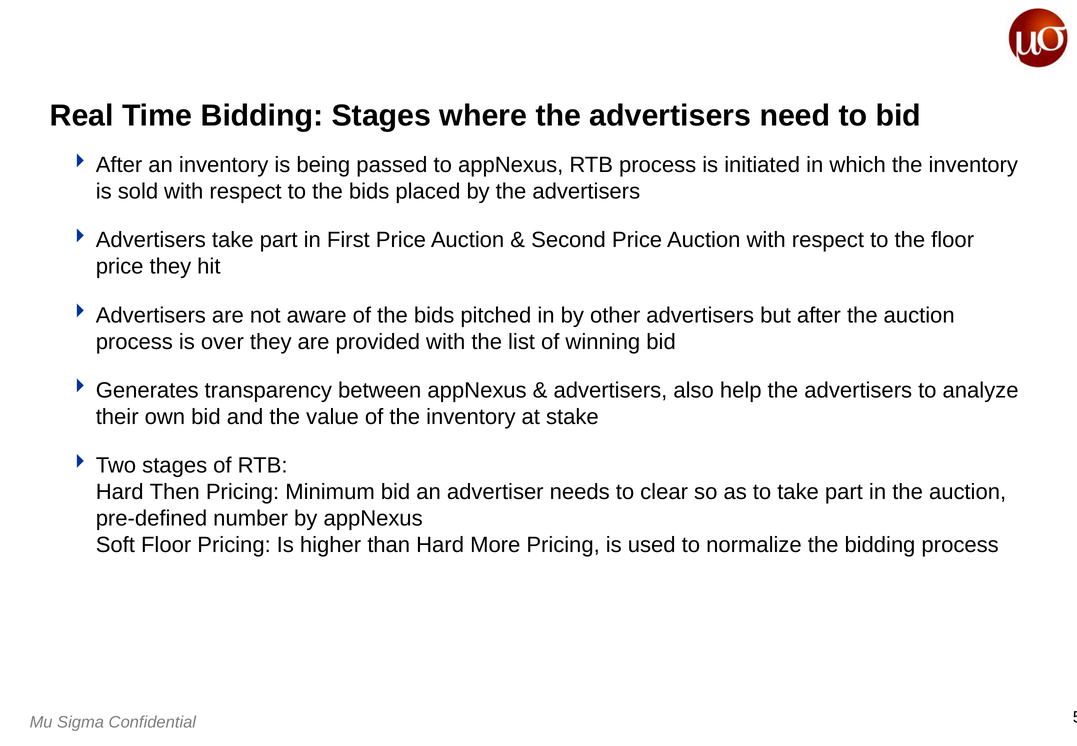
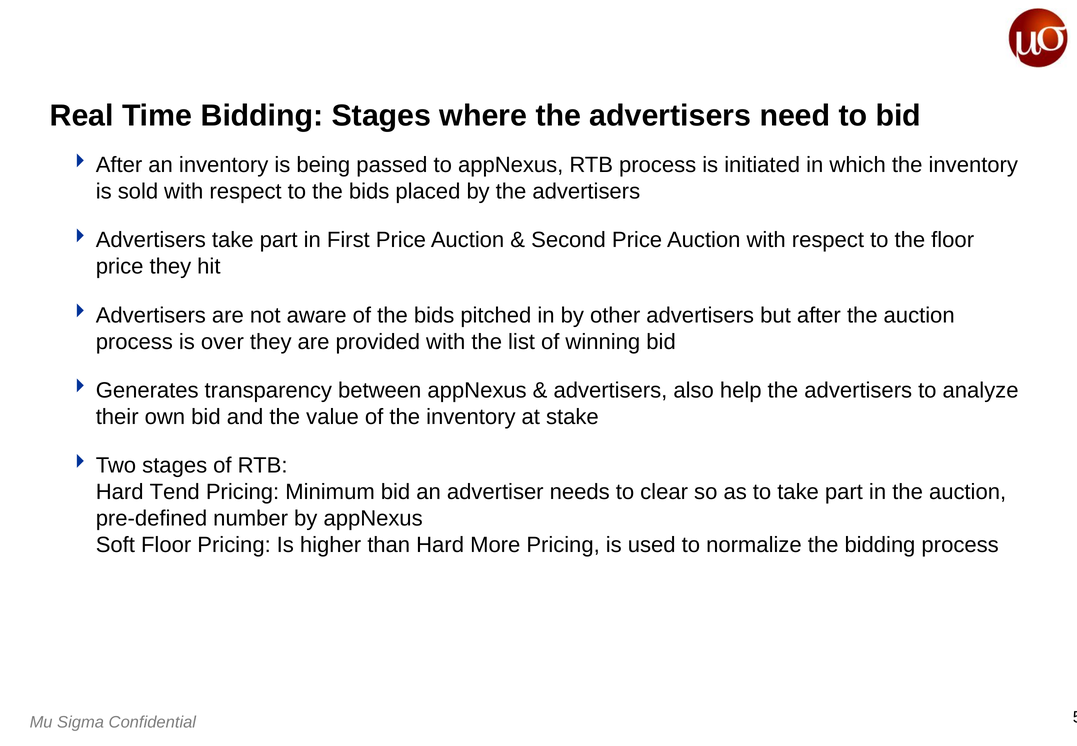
Then: Then -> Tend (175, 492)
